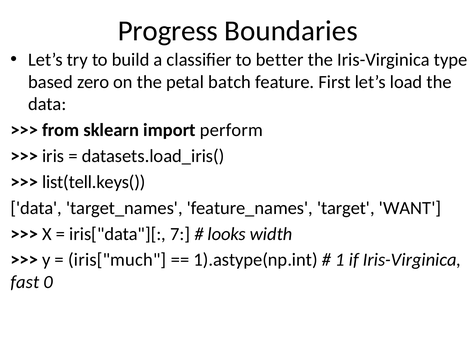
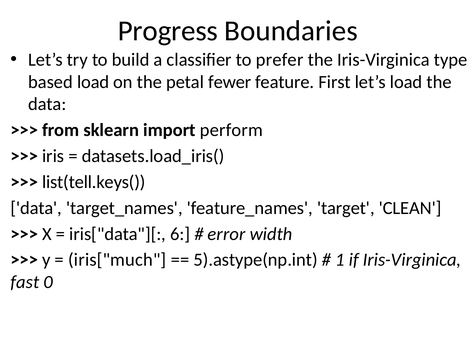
better: better -> prefer (280, 60)
based zero: zero -> load (93, 82)
batch: batch -> fewer (230, 82)
WANT: WANT -> CLEAN (410, 208)
7: 7 -> 6 (180, 234)
looks: looks -> error (227, 234)
1).astype(np.int: 1).astype(np.int -> 5).astype(np.int (256, 260)
